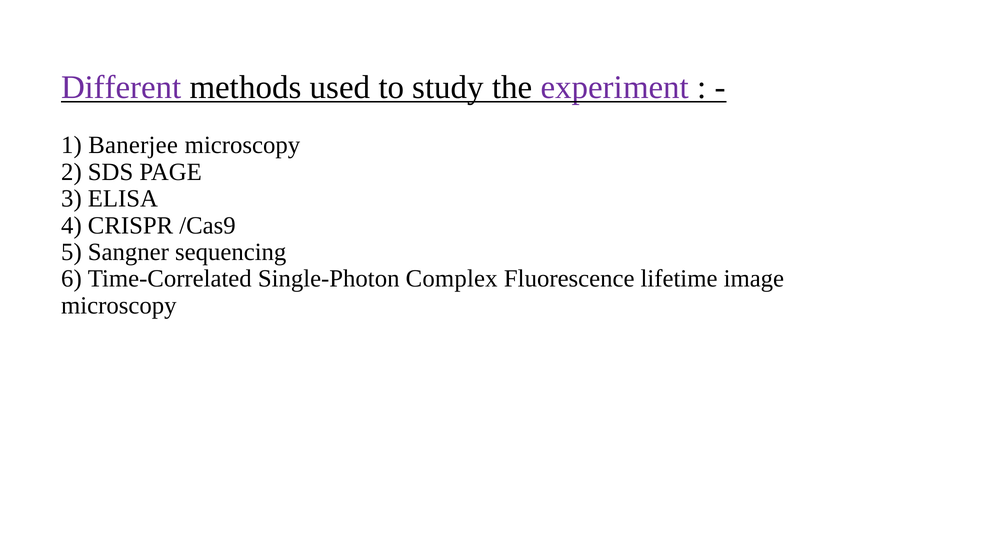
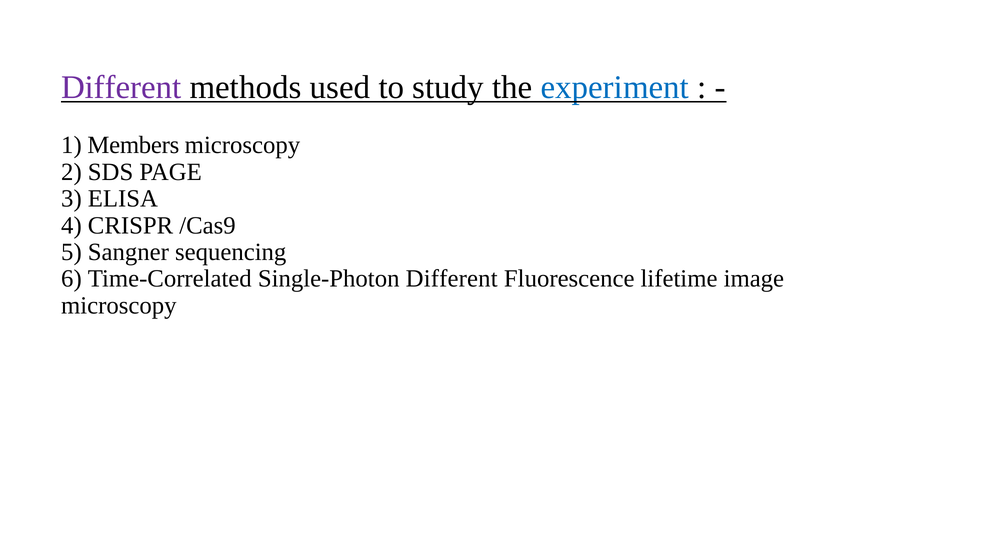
experiment colour: purple -> blue (615, 87)
Banerjee: Banerjee -> Members (133, 145)
Single-Photon Complex: Complex -> Different (452, 279)
